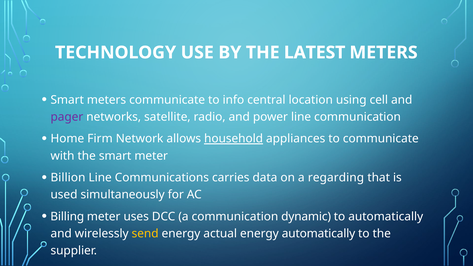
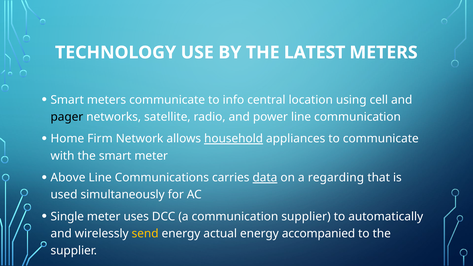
pager colour: purple -> black (67, 117)
Billion: Billion -> Above (68, 178)
data underline: none -> present (265, 178)
Billing: Billing -> Single (67, 217)
communication dynamic: dynamic -> supplier (306, 217)
energy automatically: automatically -> accompanied (319, 234)
